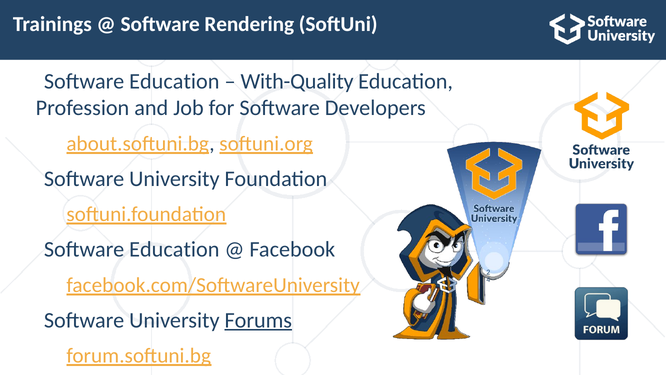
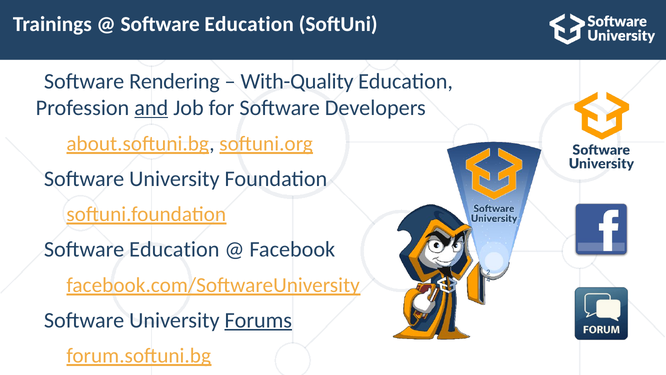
Software Rendering: Rendering -> Education (249, 24)
Education: Education -> Rendering (174, 81)
and underline: none -> present (151, 108)
